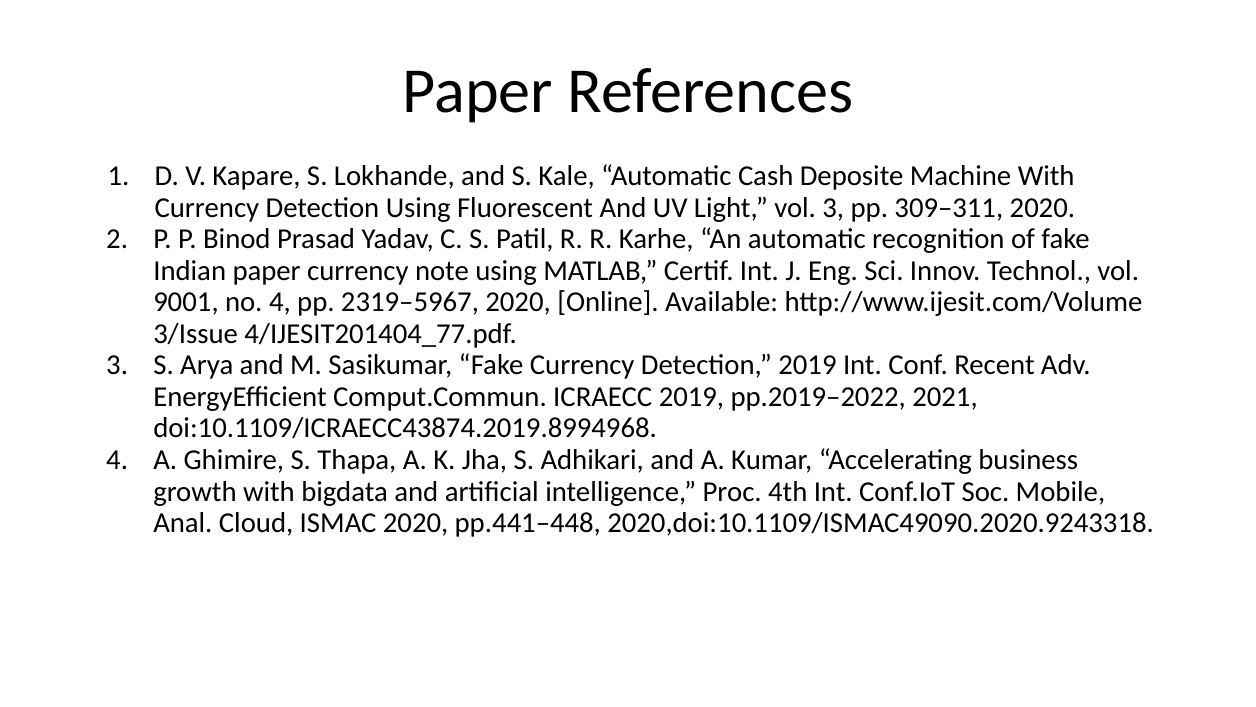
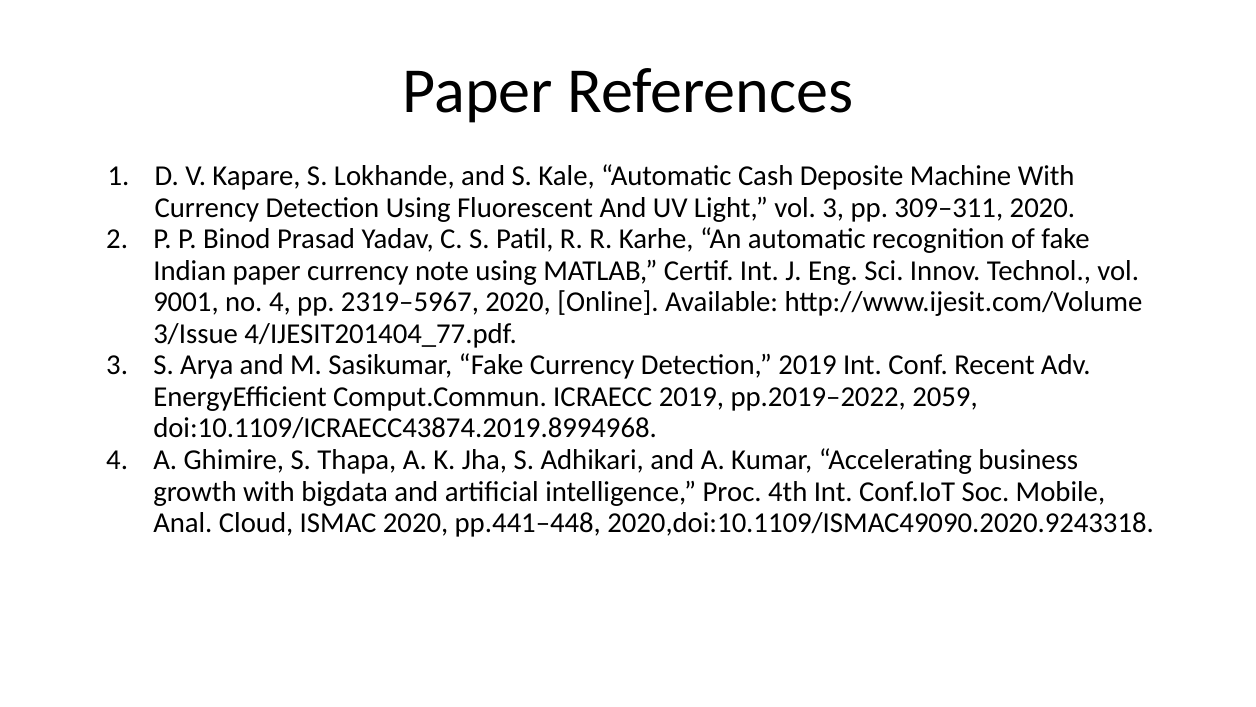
2021: 2021 -> 2059 (945, 397)
